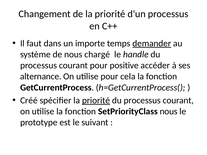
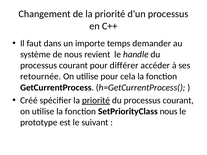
demander underline: present -> none (152, 43)
chargé: chargé -> revient (97, 54)
positive: positive -> différer (124, 66)
alternance: alternance -> retournée (41, 77)
